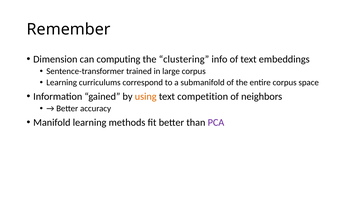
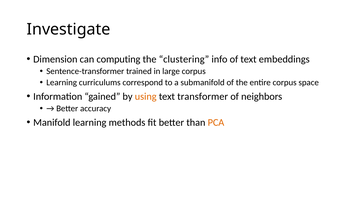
Remember: Remember -> Investigate (69, 29)
competition: competition -> transformer (203, 96)
PCA colour: purple -> orange (216, 122)
